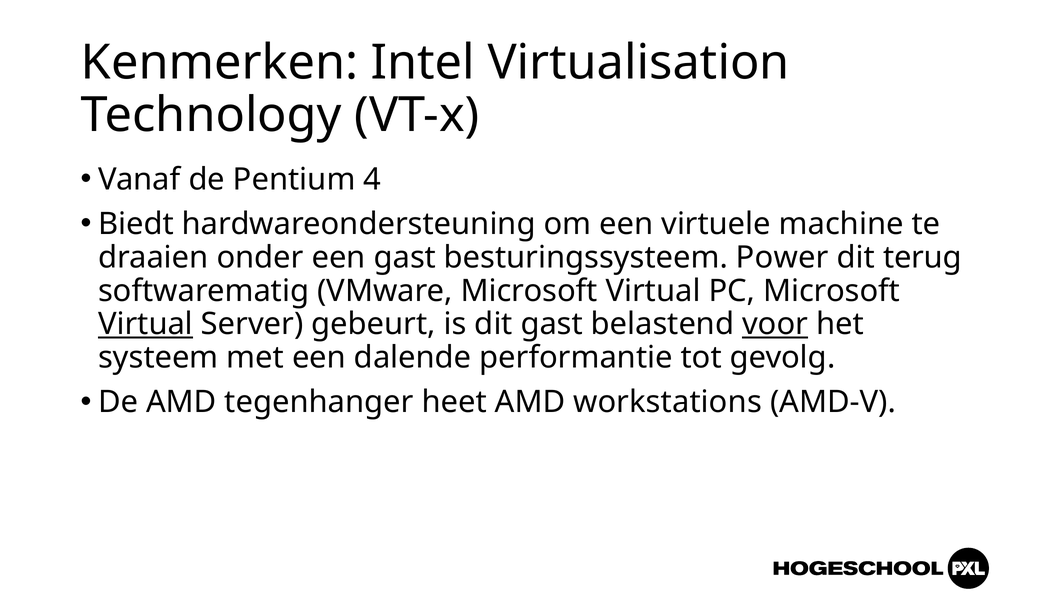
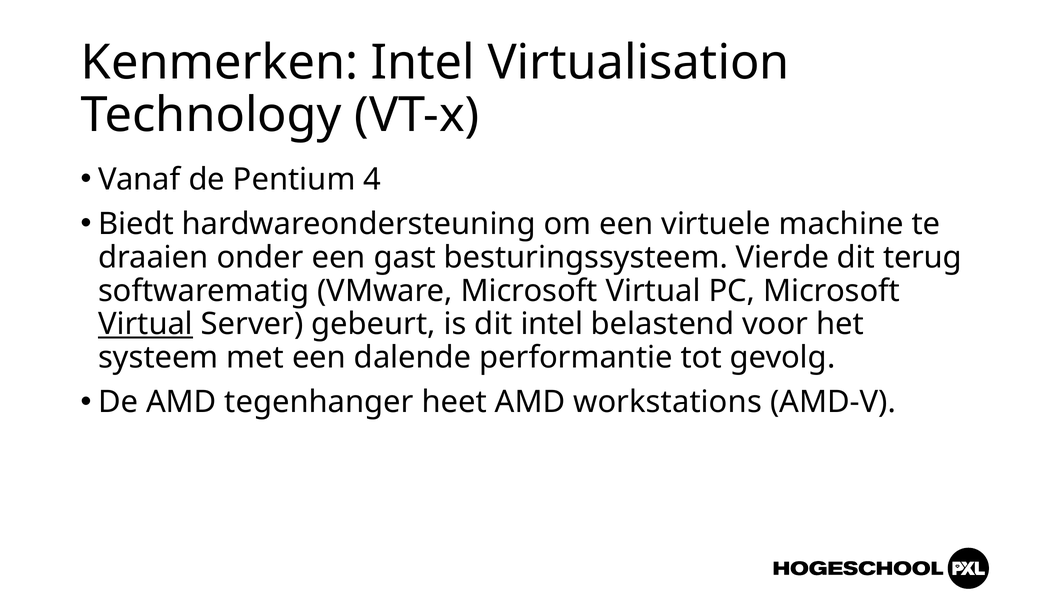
Power: Power -> Vierde (782, 258)
dit gast: gast -> intel (552, 324)
voor underline: present -> none (775, 324)
